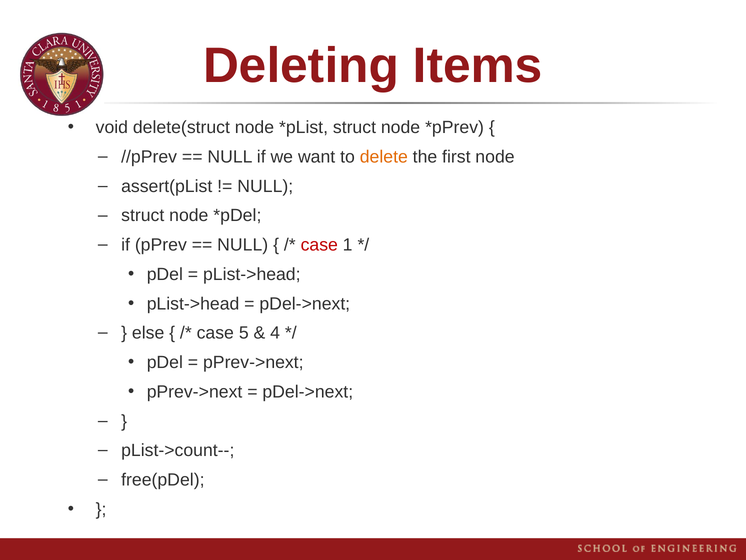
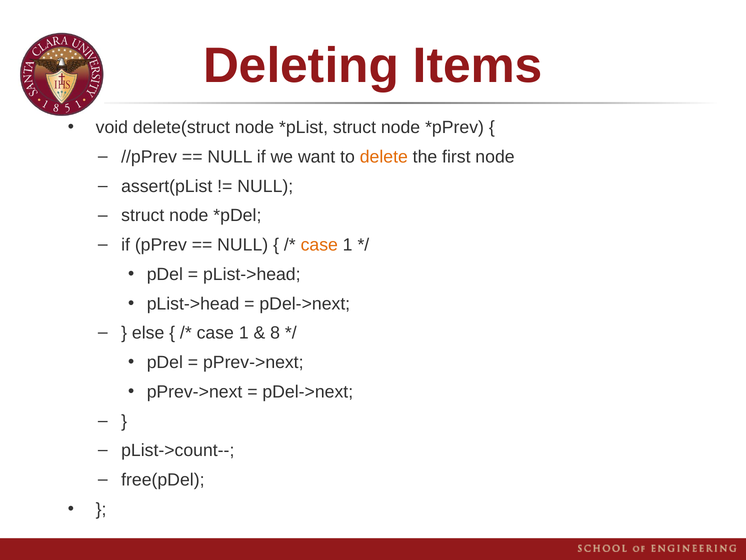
case colour: red -> orange (319, 245)
5: 5 -> 1 (244, 333)
4: 4 -> 8 (275, 333)
